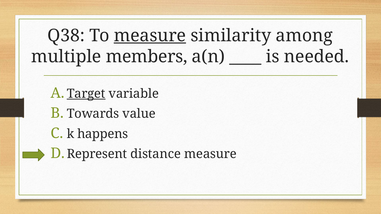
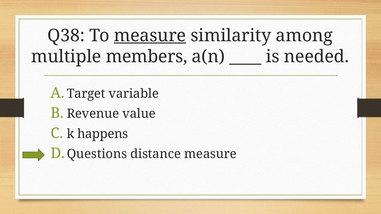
Target underline: present -> none (86, 94)
Towards: Towards -> Revenue (93, 114)
Represent: Represent -> Questions (97, 154)
